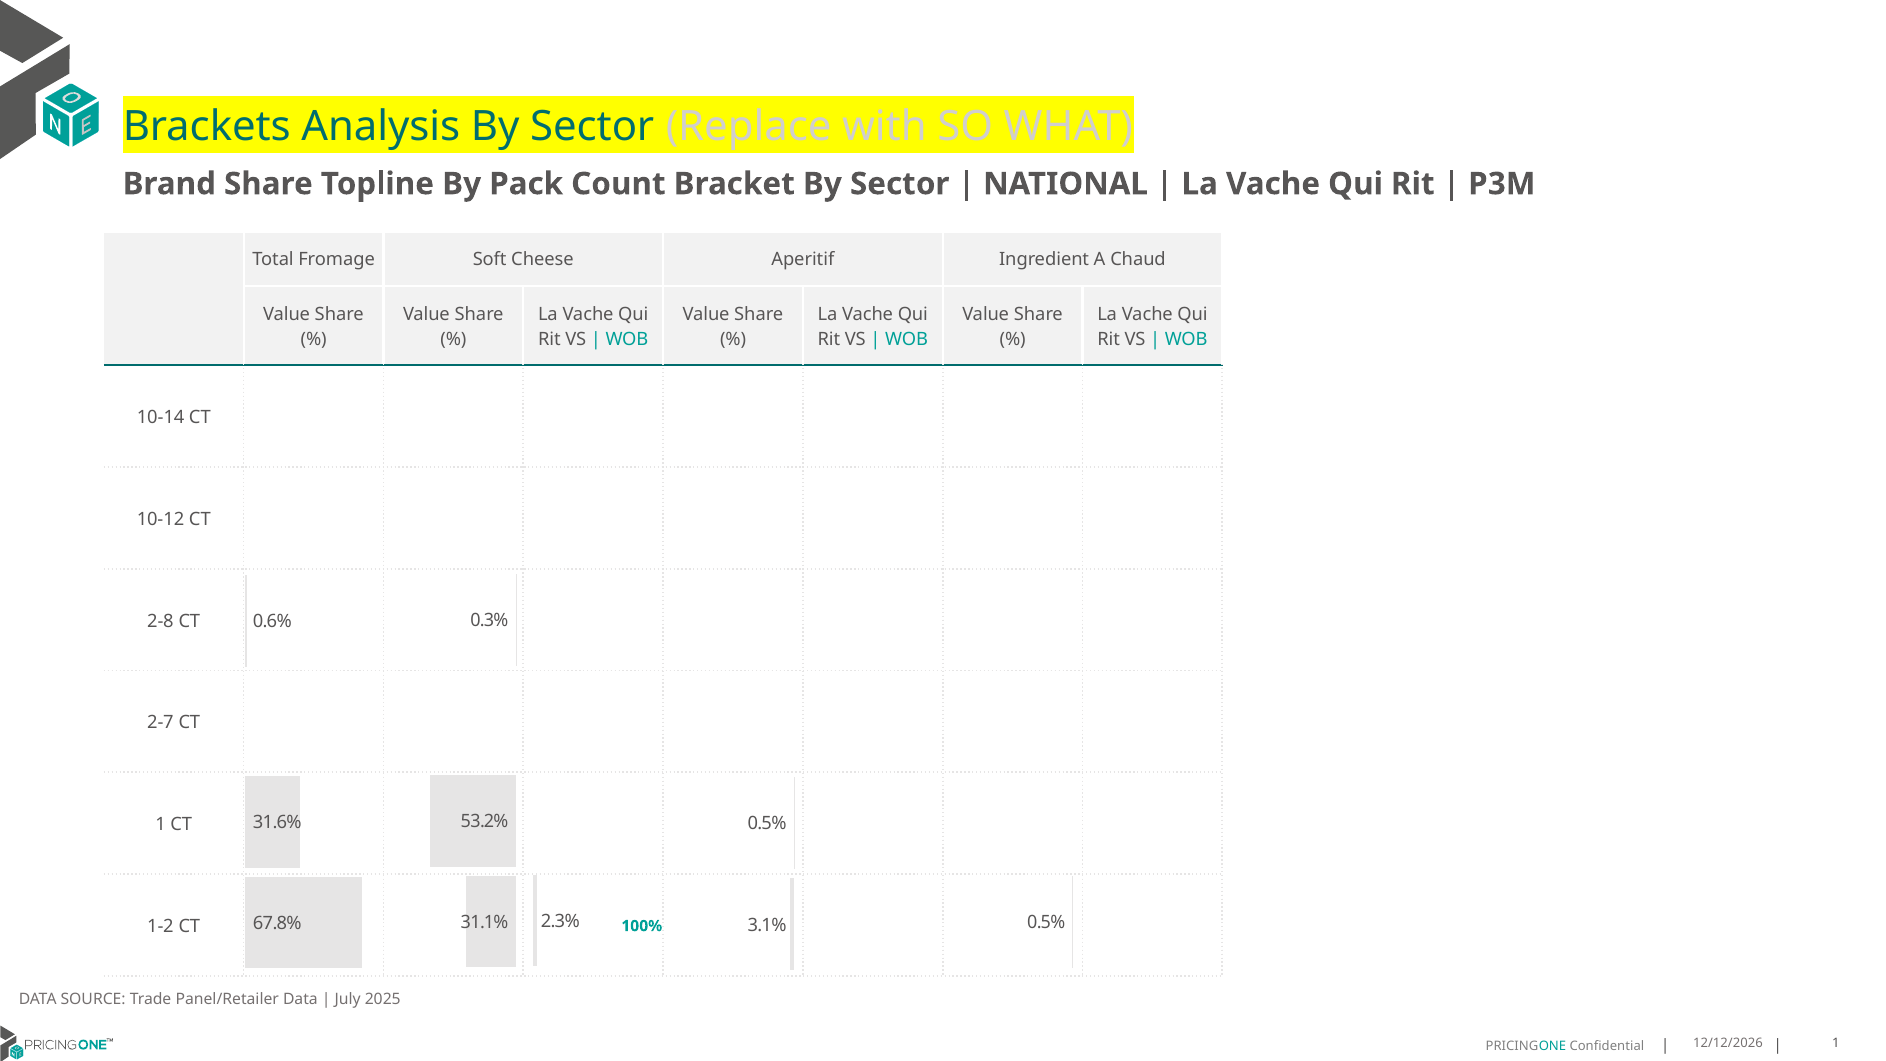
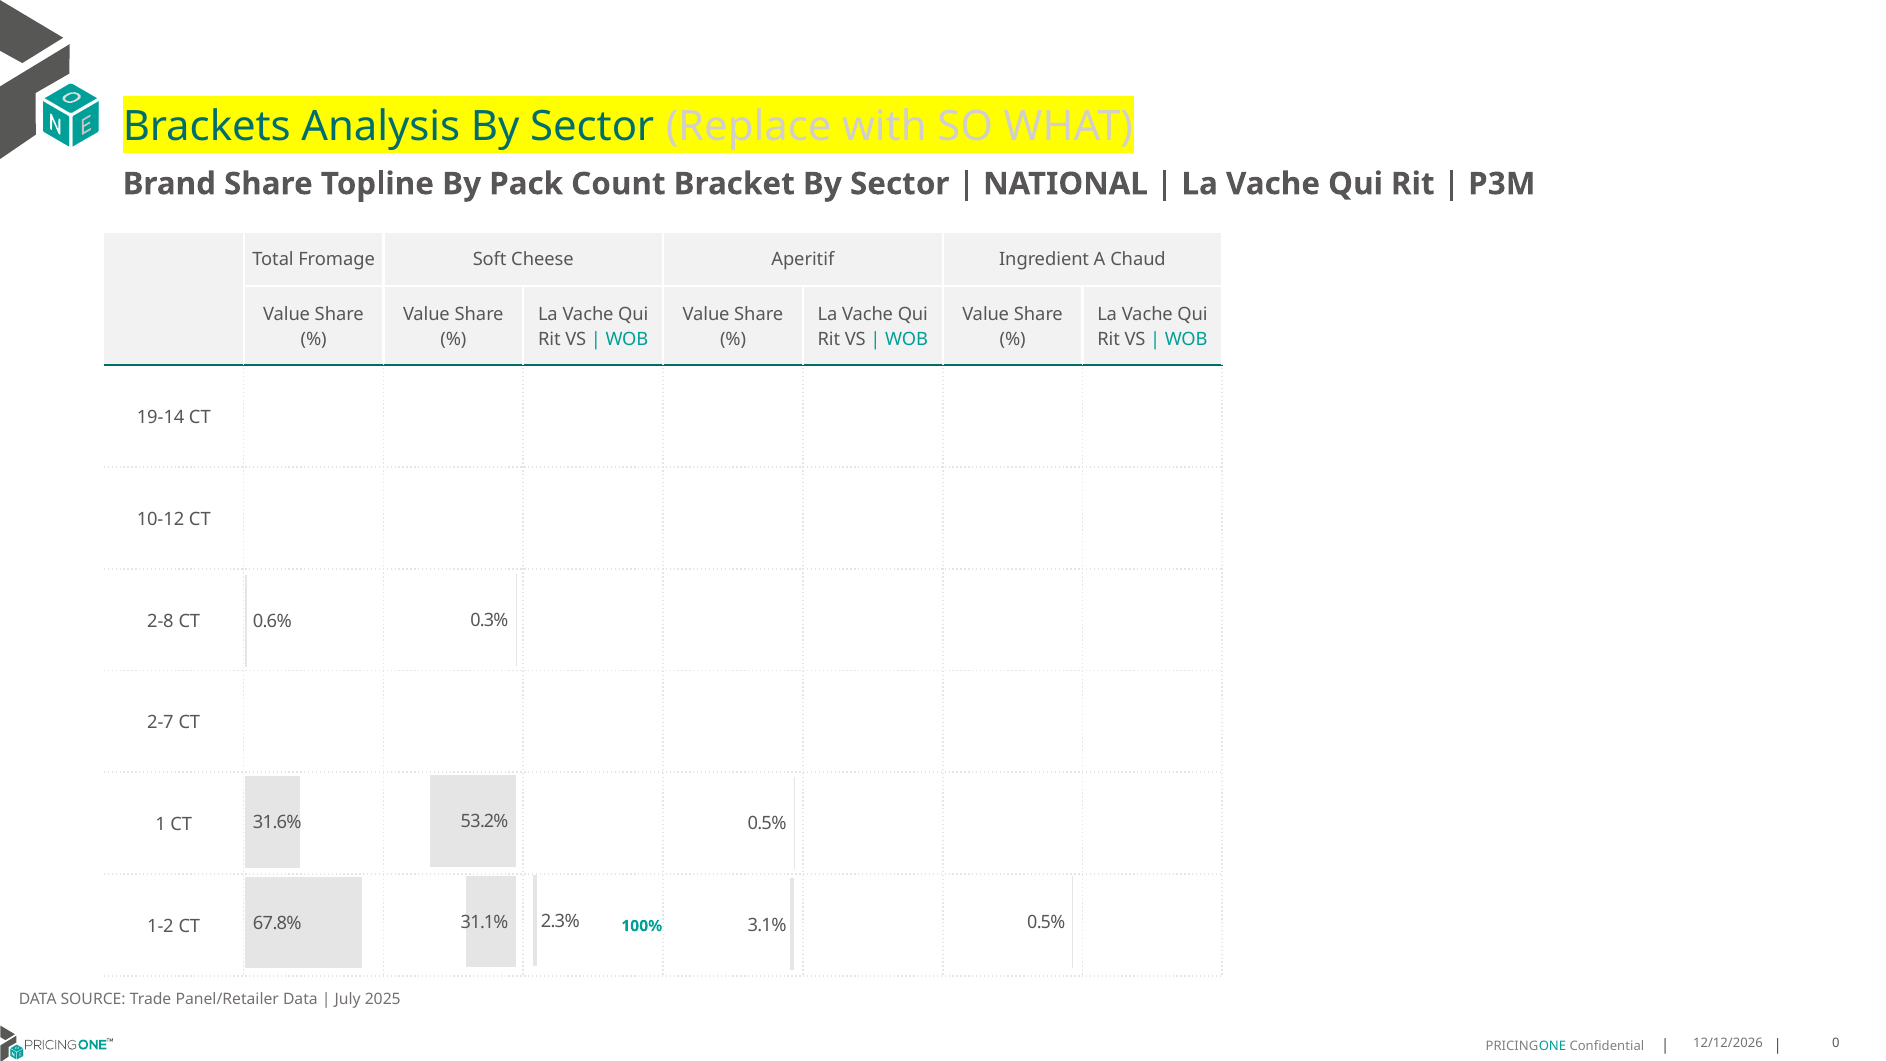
10-14: 10-14 -> 19-14 (161, 418)
1: 1 -> 0 (1836, 1043)
